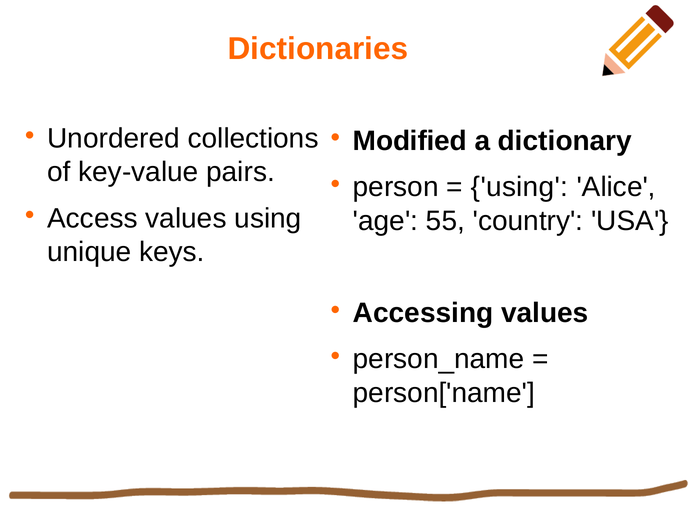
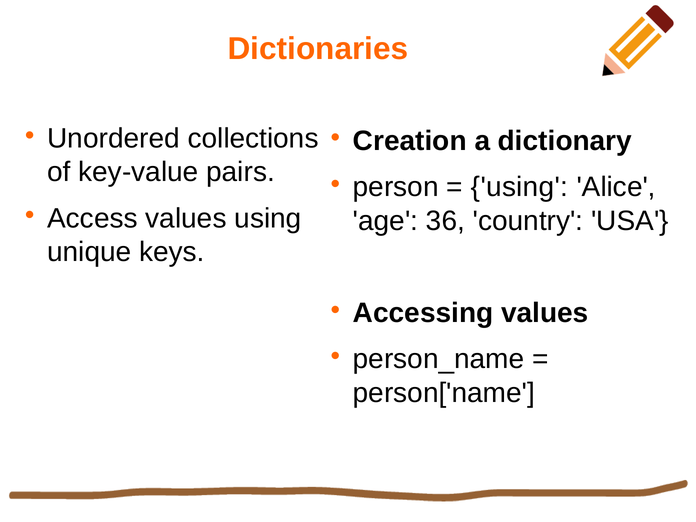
Modified: Modified -> Creation (410, 141)
55: 55 -> 36 (445, 221)
